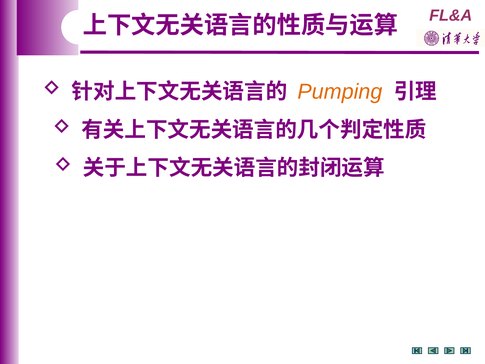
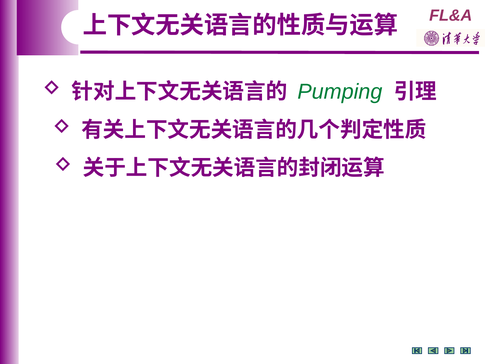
Pumping colour: orange -> green (340, 92)
